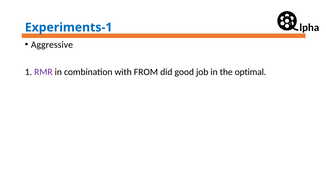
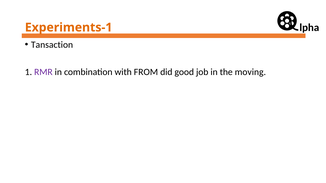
Experiments-1 colour: blue -> orange (69, 27)
Aggressive: Aggressive -> Tansaction (52, 45)
optimal: optimal -> moving (250, 72)
